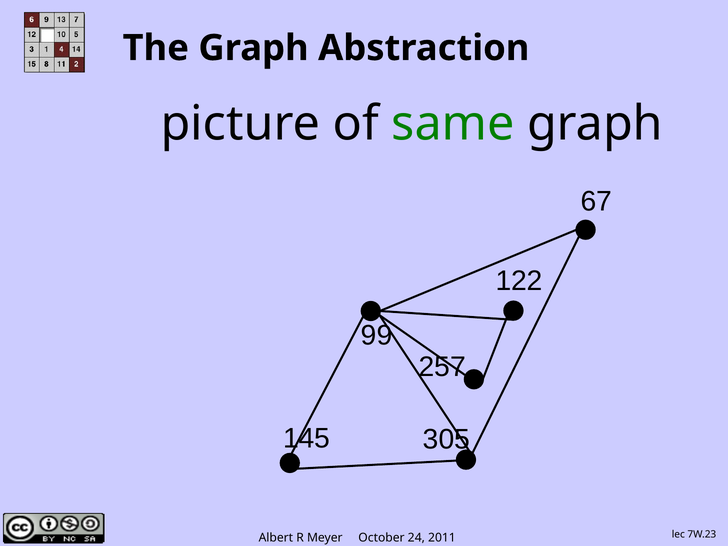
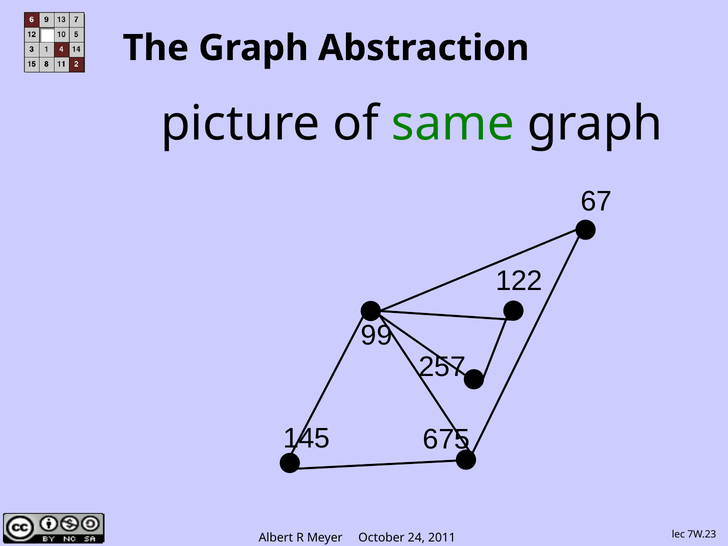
305: 305 -> 675 (446, 439)
